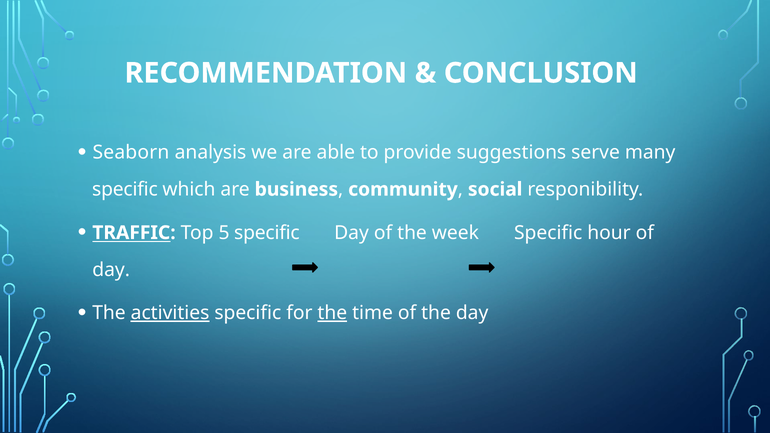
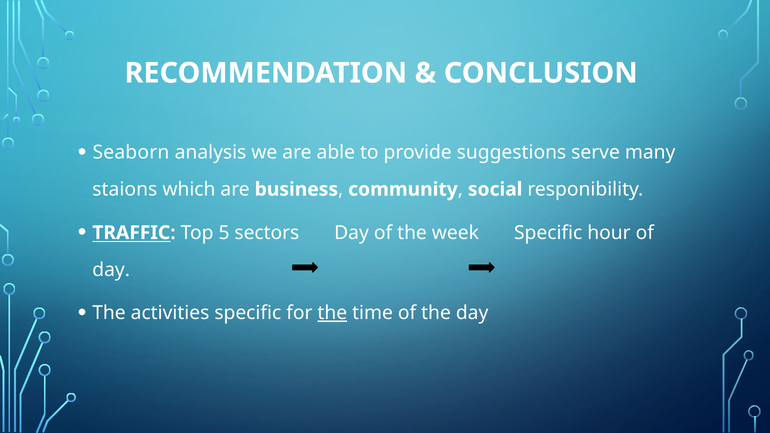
specific: specific -> staions (125, 189)
5 specific: specific -> sectors (267, 233)
activities underline: present -> none (170, 313)
